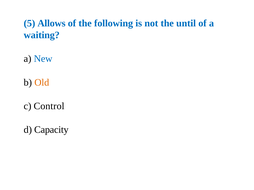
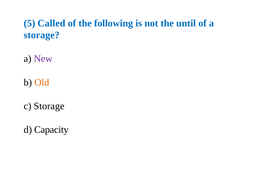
Allows: Allows -> Called (51, 23)
waiting: waiting -> storage (42, 35)
New colour: blue -> purple (43, 59)
c Control: Control -> Storage (49, 106)
